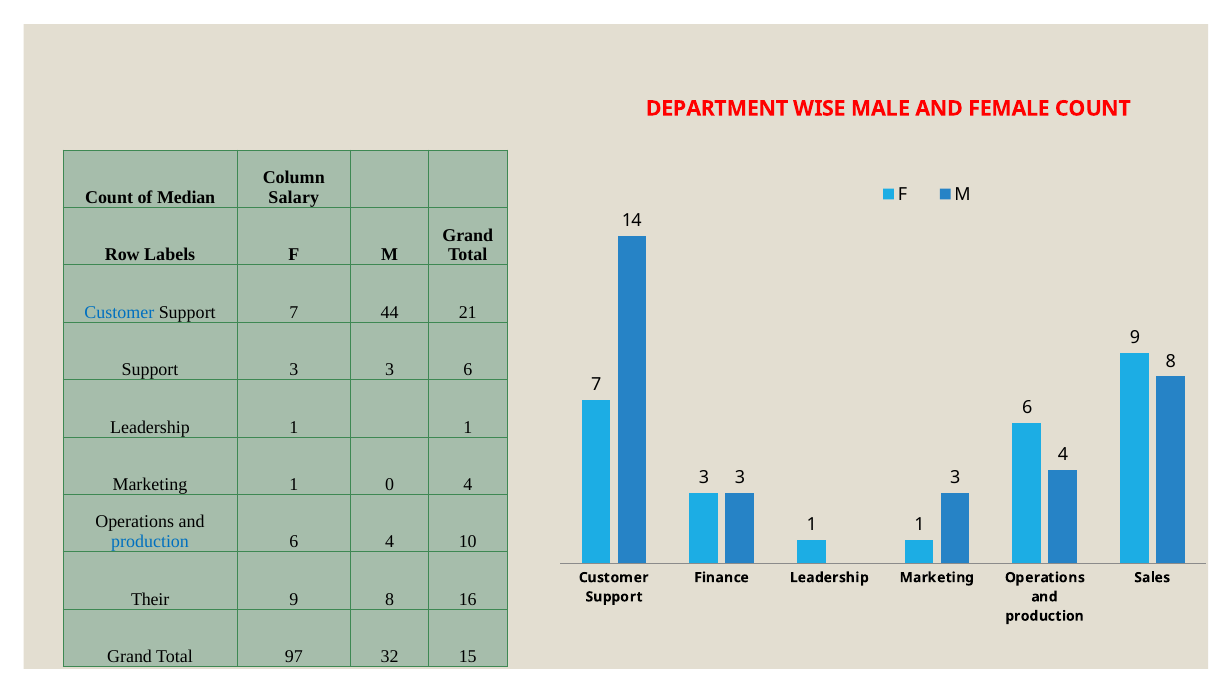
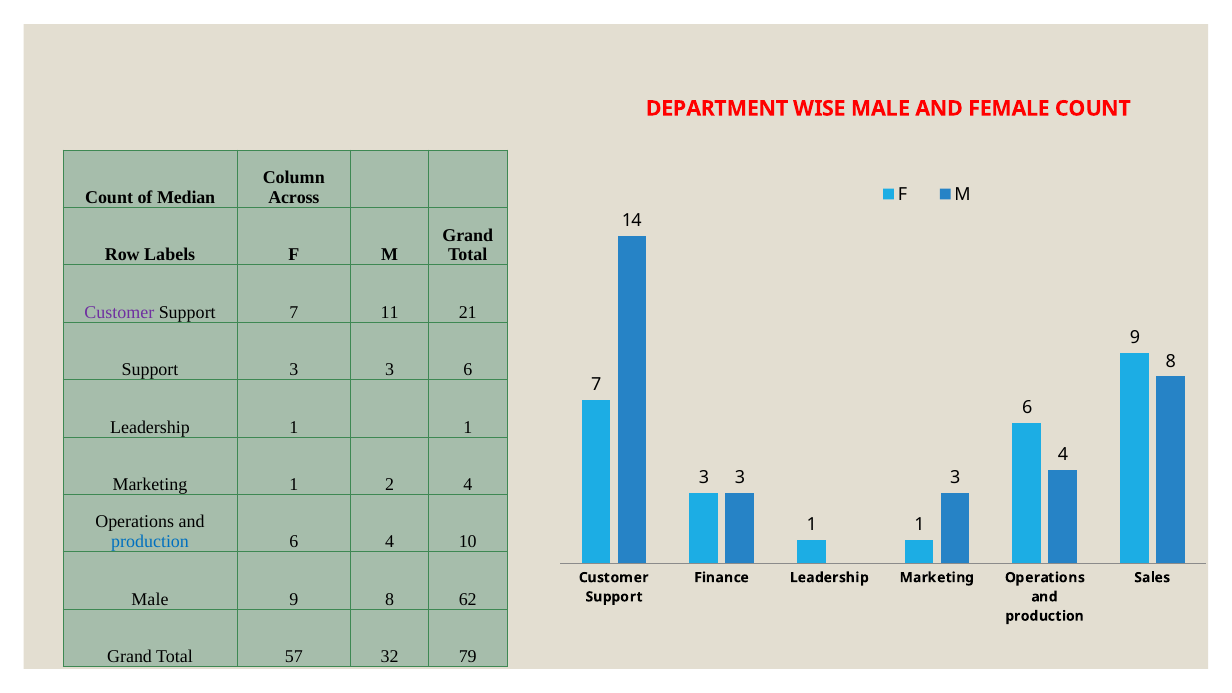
Salary: Salary -> Across (294, 198)
Customer colour: blue -> purple (119, 312)
44: 44 -> 11 (390, 312)
0: 0 -> 2 (390, 484)
Their: Their -> Male (150, 599)
16: 16 -> 62 (468, 599)
97: 97 -> 57 (294, 657)
15: 15 -> 79 (468, 657)
